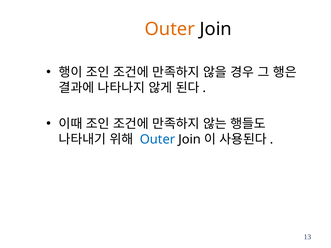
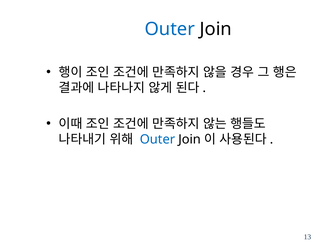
Outer colour: orange -> blue (170, 29)
